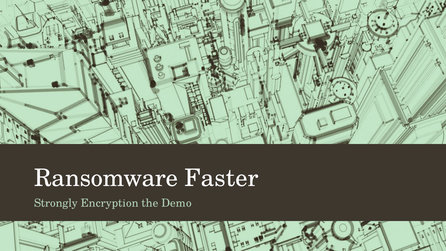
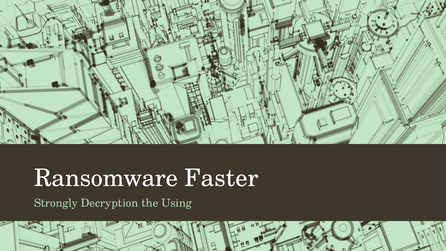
Encryption: Encryption -> Decryption (110, 203)
Demo: Demo -> Using (177, 203)
